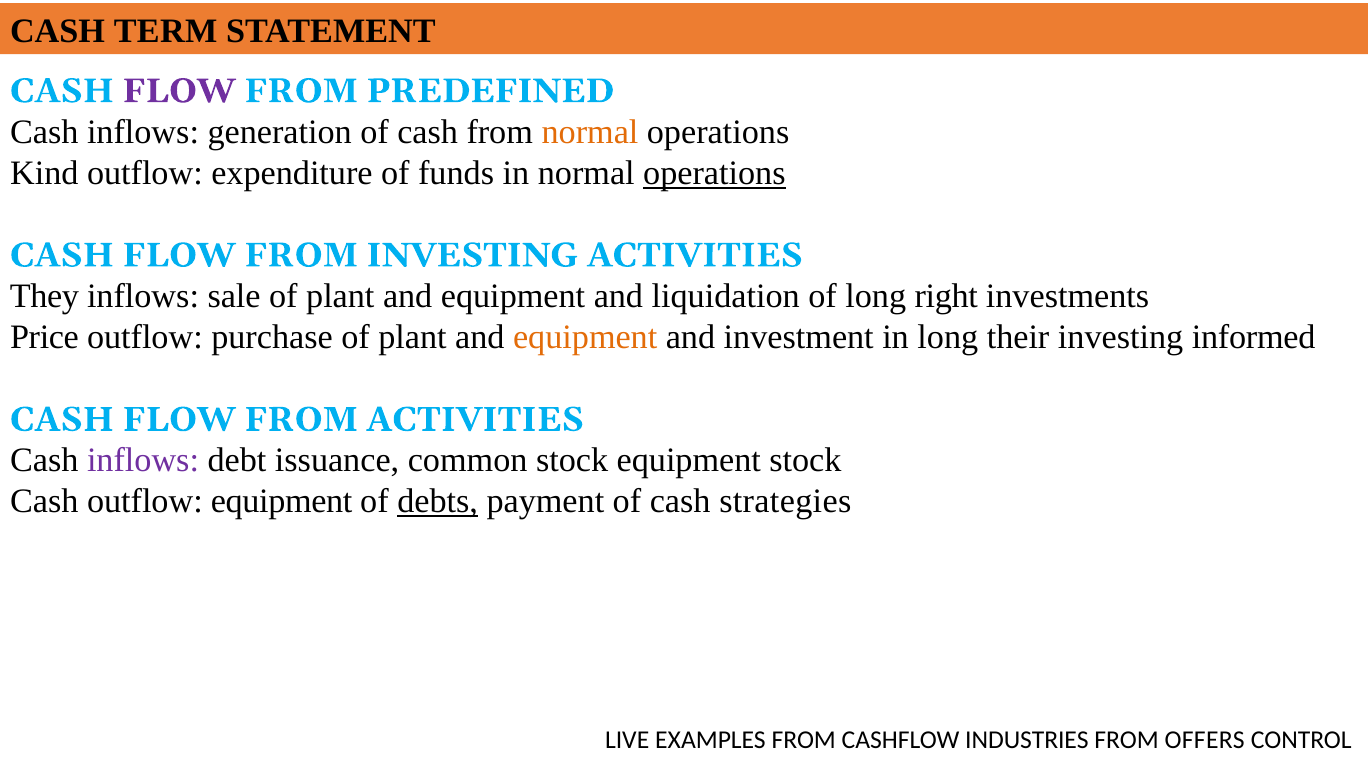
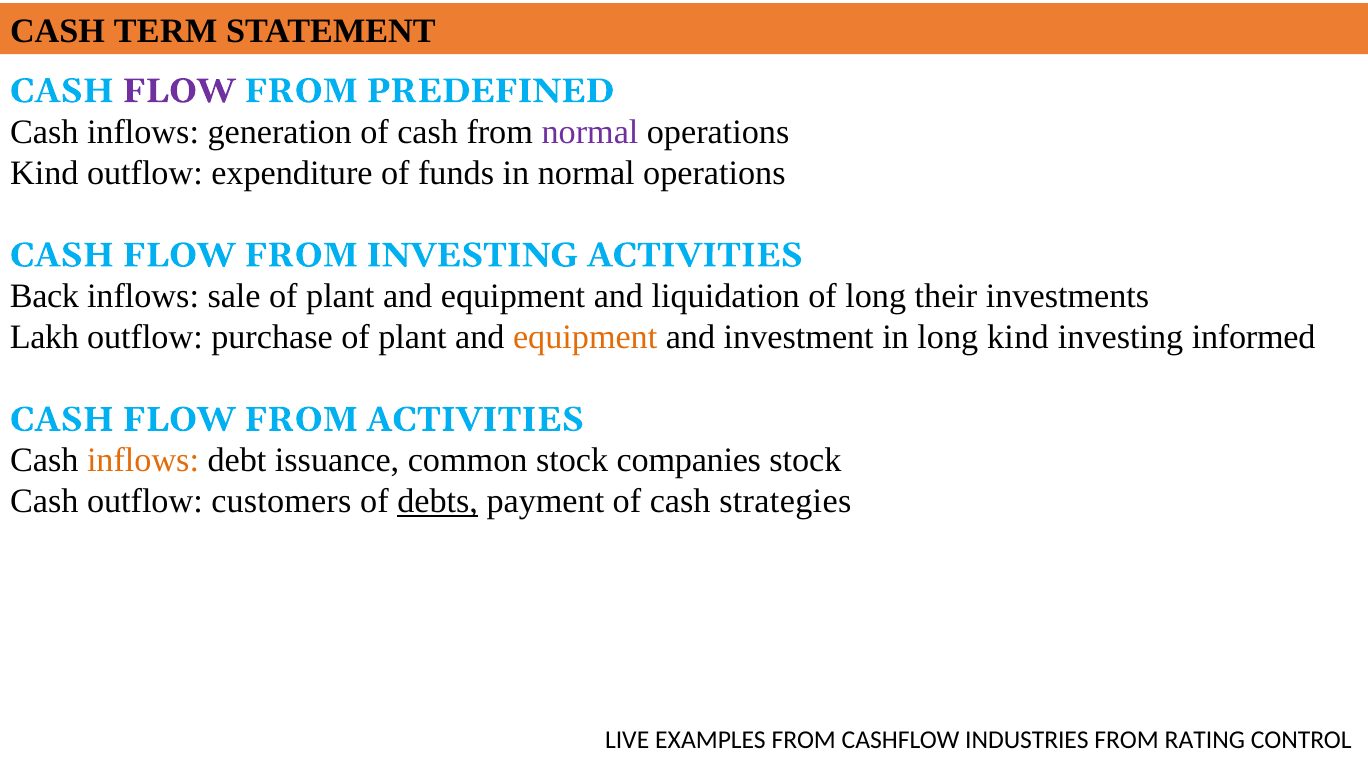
normal colour: orange -> purple (590, 132)
operations underline: present -> none (714, 173)
They: They -> Back (44, 296)
right: right -> their (946, 296)
Price: Price -> Lakh (44, 337)
long their: their -> kind (1018, 337)
inflows colour: purple -> orange (143, 460)
stock equipment: equipment -> companies (689, 460)
outflow equipment: equipment -> customers (281, 501)
OFFERS: OFFERS -> RATING (1205, 740)
